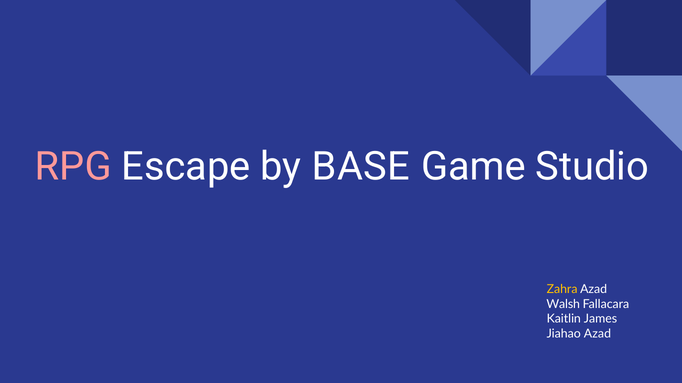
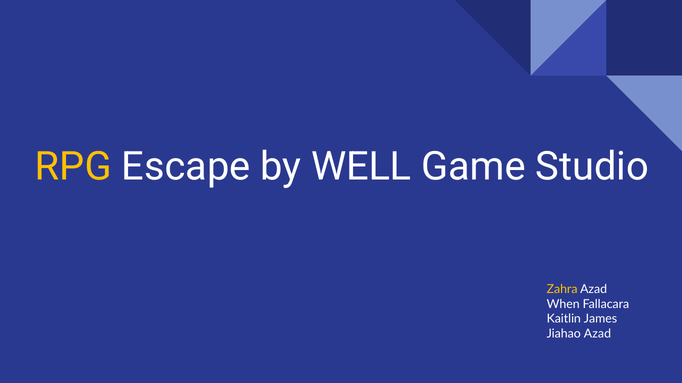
RPG colour: pink -> yellow (73, 167)
BASE: BASE -> WELL (361, 167)
Walsh: Walsh -> When (563, 305)
